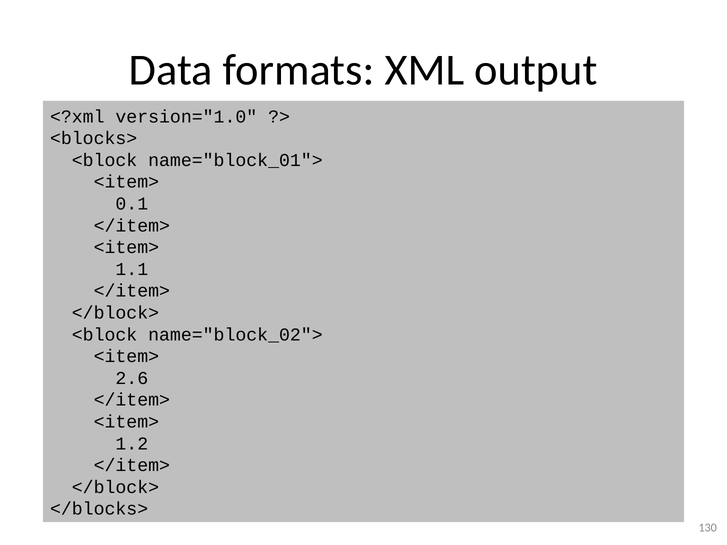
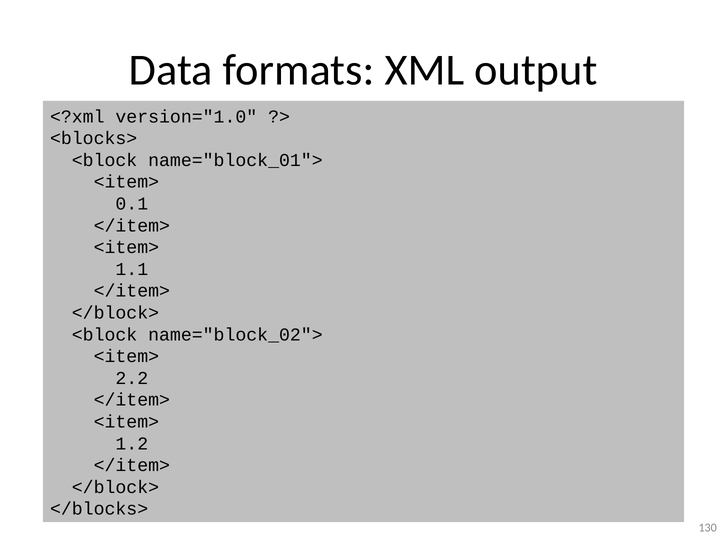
2.6: 2.6 -> 2.2 (132, 378)
